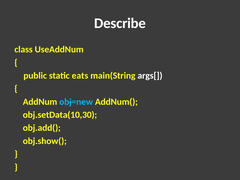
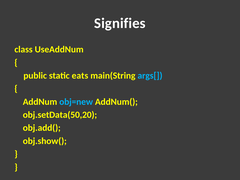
Describe: Describe -> Signifies (120, 23)
args[ colour: white -> light blue (150, 76)
obj.setData(10,30: obj.setData(10,30 -> obj.setData(50,20 (60, 115)
